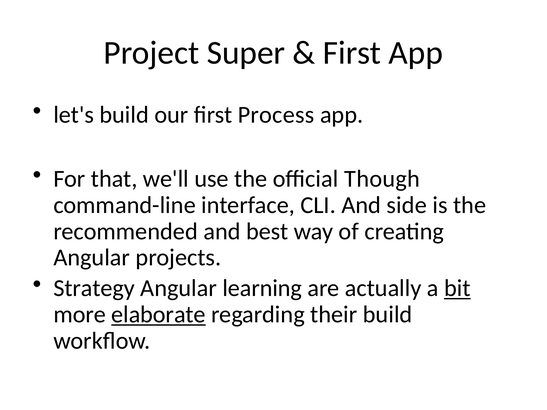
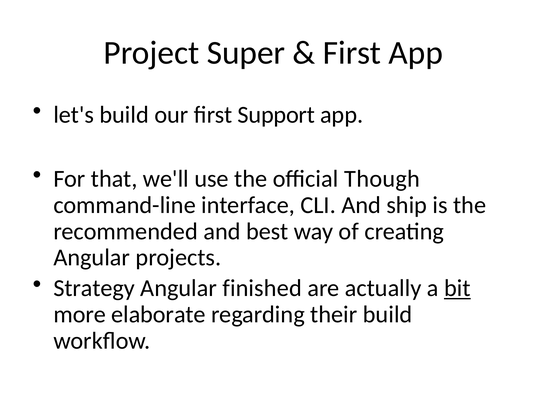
Process: Process -> Support (276, 115)
side: side -> ship (407, 205)
learning: learning -> finished (262, 288)
elaborate underline: present -> none (158, 315)
